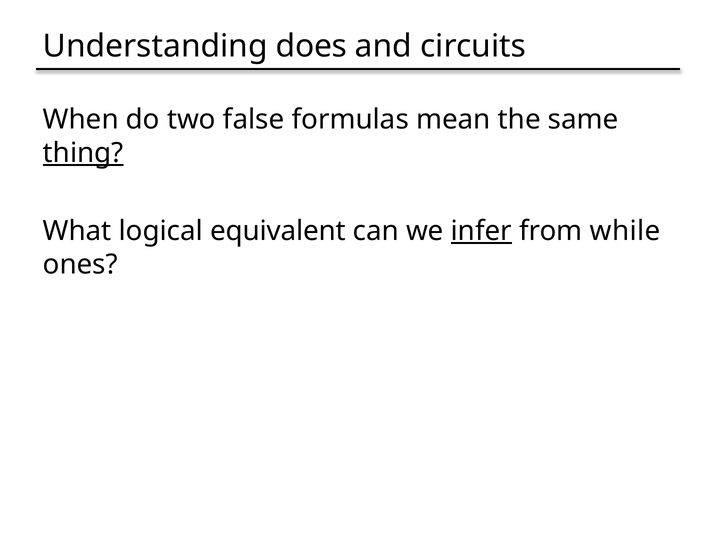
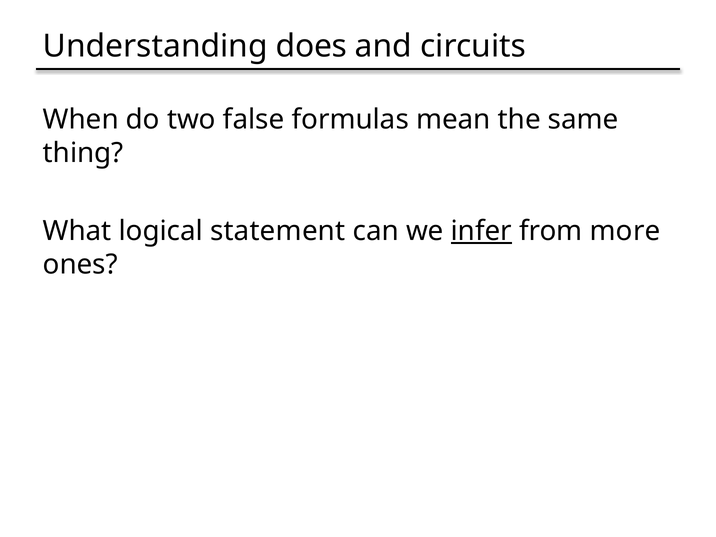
thing underline: present -> none (83, 153)
equivalent: equivalent -> statement (278, 231)
while: while -> more (625, 231)
